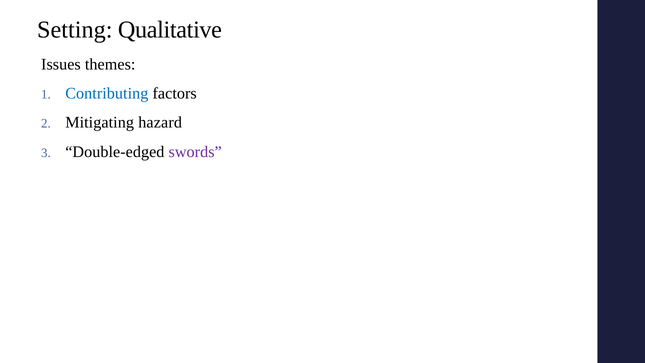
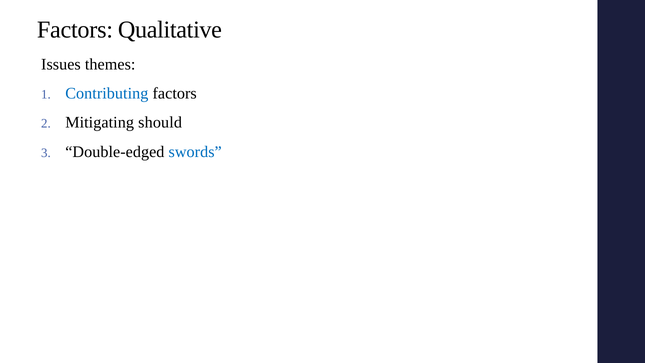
Setting: Setting -> Factors (75, 29)
hazard: hazard -> should (160, 122)
swords colour: purple -> blue (195, 152)
